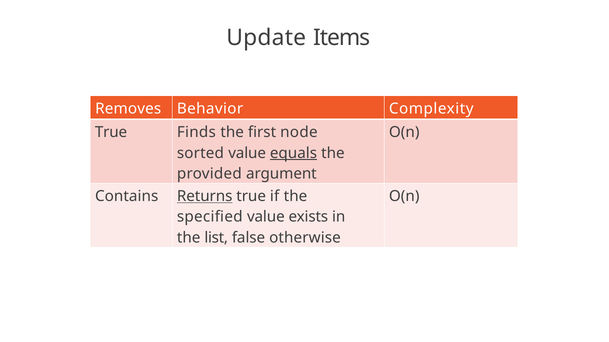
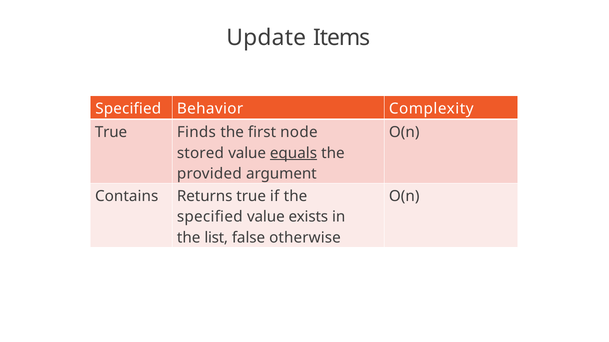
Removes: Removes -> Specified (128, 109)
sorted: sorted -> stored (200, 153)
Returns underline: present -> none (205, 197)
